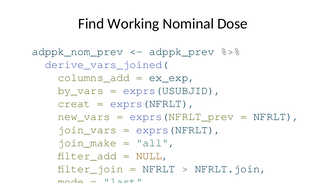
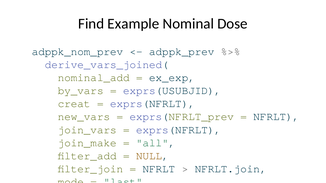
Working: Working -> Example (133, 24)
columns_add: columns_add -> nominal_add (94, 78)
